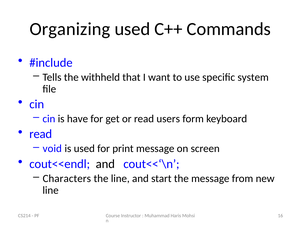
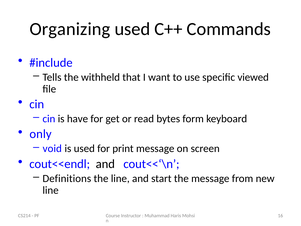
system: system -> viewed (253, 77)
users: users -> bytes (168, 119)
read: read -> only (41, 134)
Characters: Characters -> Definitions (67, 178)
